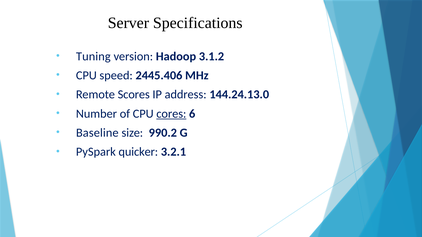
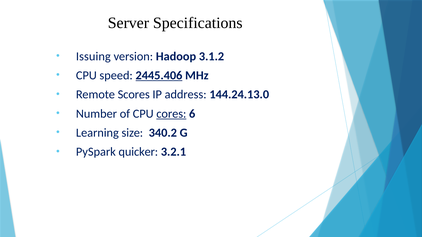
Tuning: Tuning -> Issuing (93, 56)
2445.406 underline: none -> present (159, 76)
Baseline: Baseline -> Learning (97, 133)
990.2: 990.2 -> 340.2 (163, 133)
